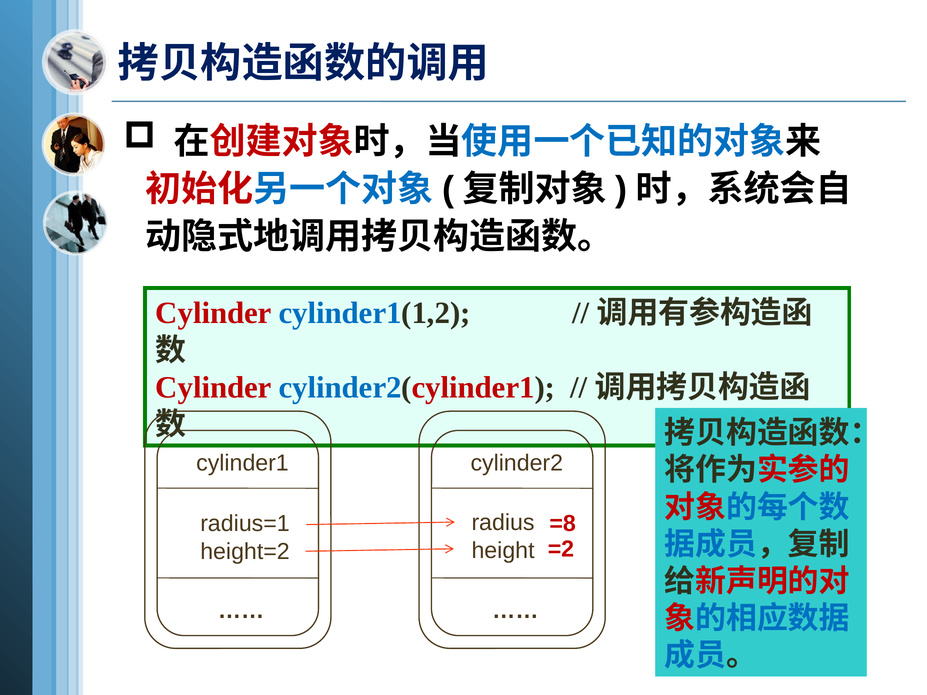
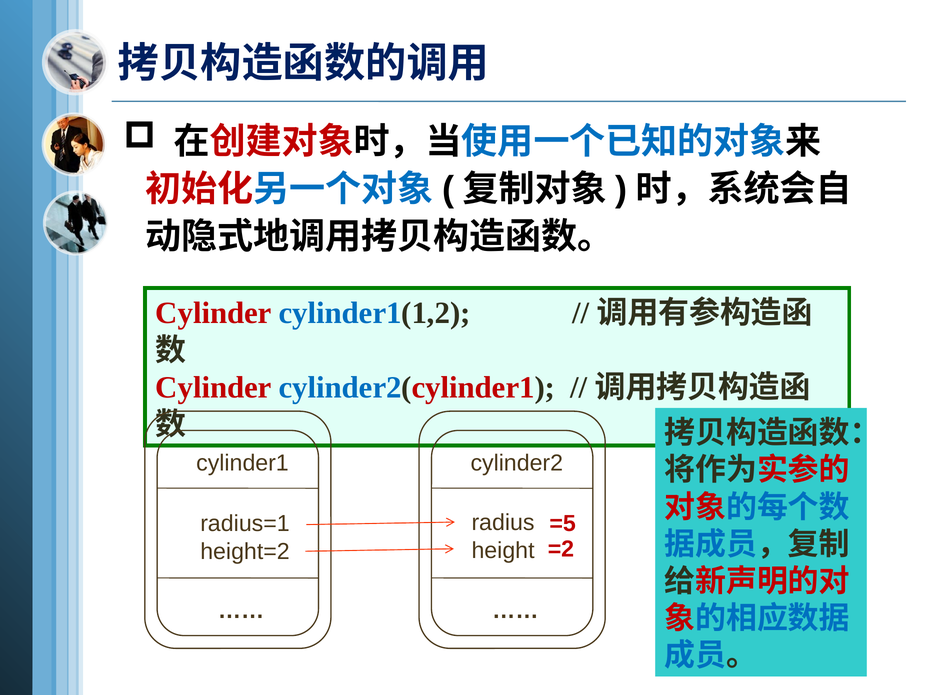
=8: =8 -> =5 (563, 524)
